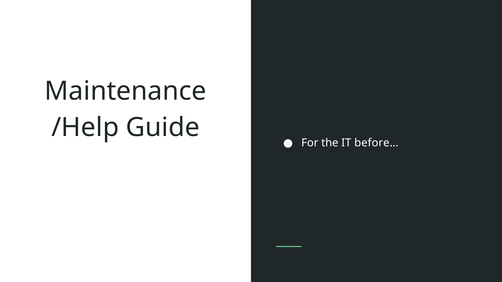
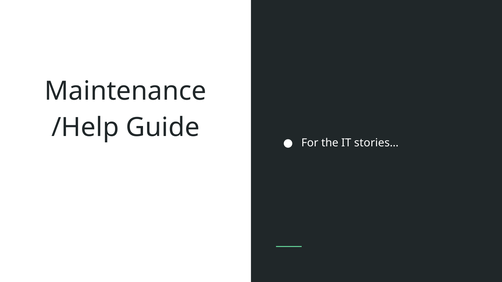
before…: before… -> stories… (376, 143)
